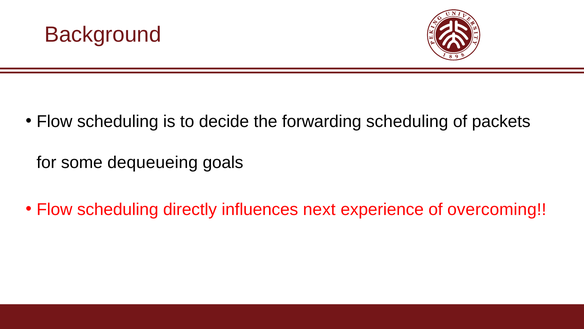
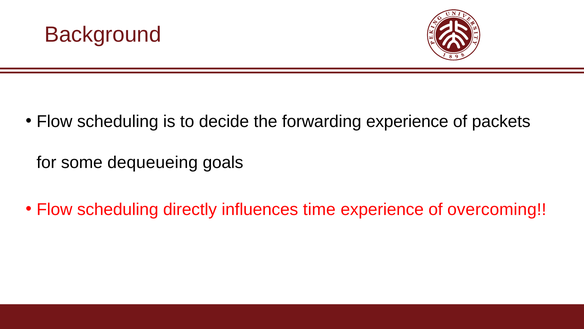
forwarding scheduling: scheduling -> experience (407, 121)
next: next -> time (319, 209)
